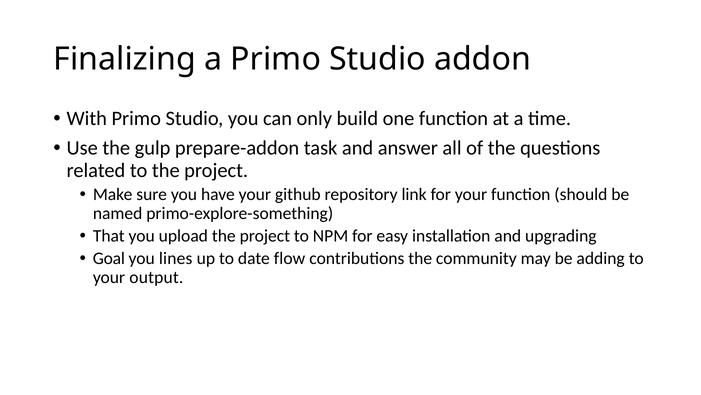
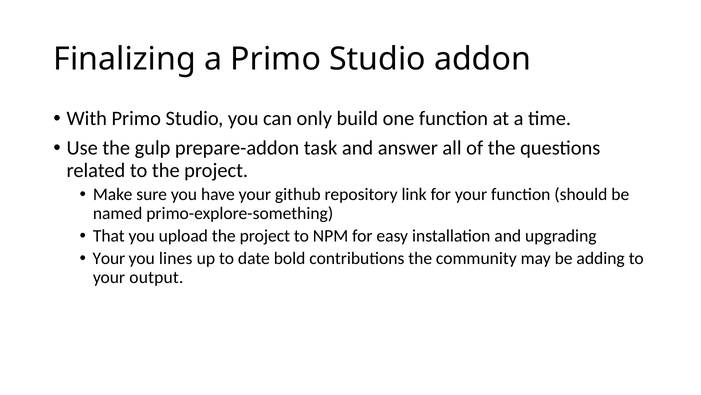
Goal: Goal -> Your (109, 258)
flow: flow -> bold (290, 258)
